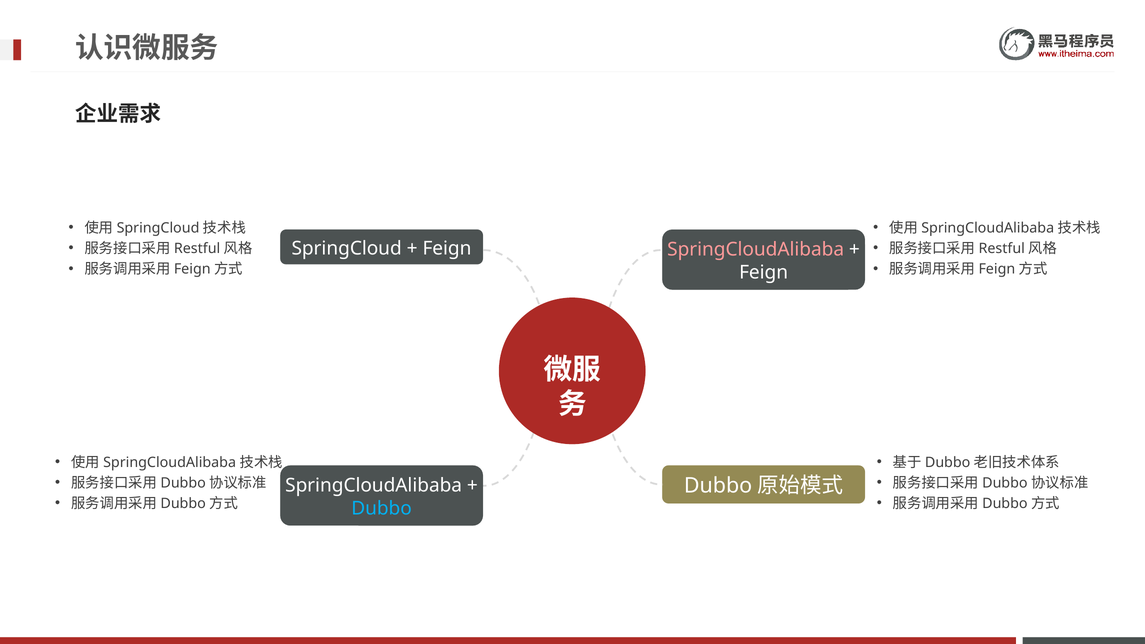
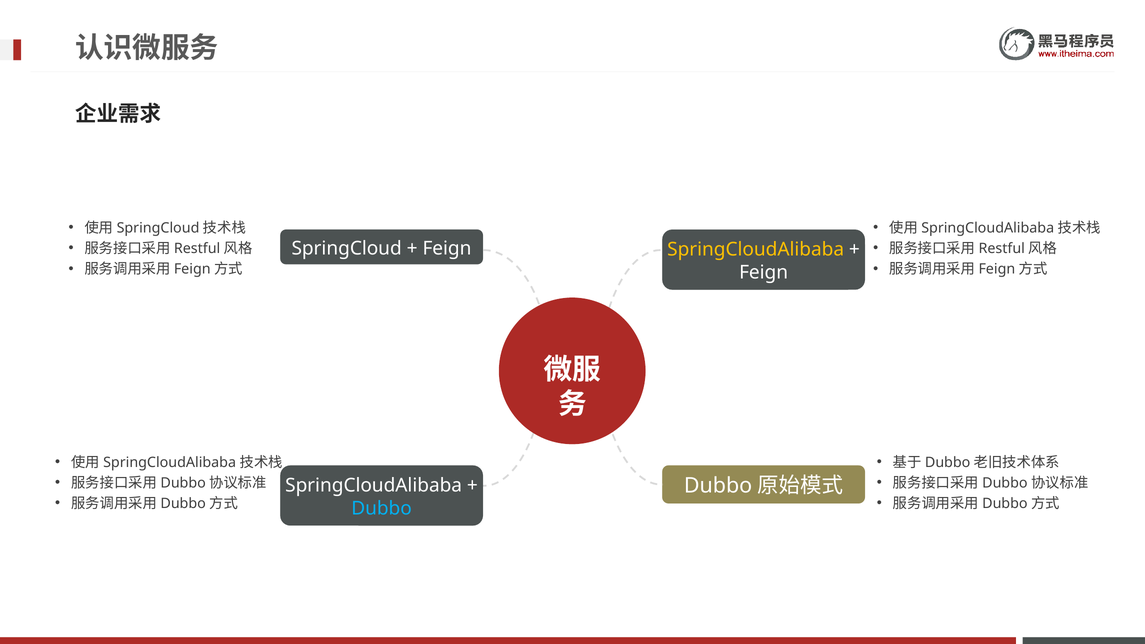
SpringCloudAlibaba colour: pink -> yellow (756, 250)
